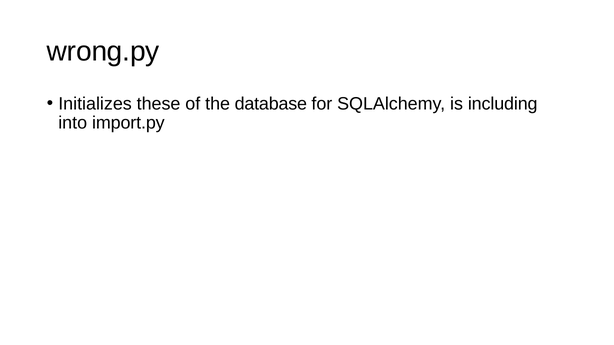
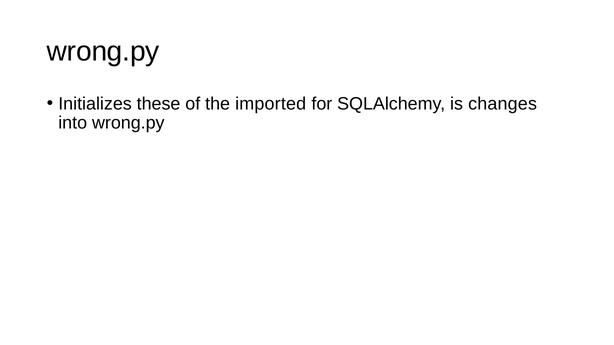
database: database -> imported (271, 104)
including: including -> changes (503, 104)
into import.py: import.py -> wrong.py (128, 123)
